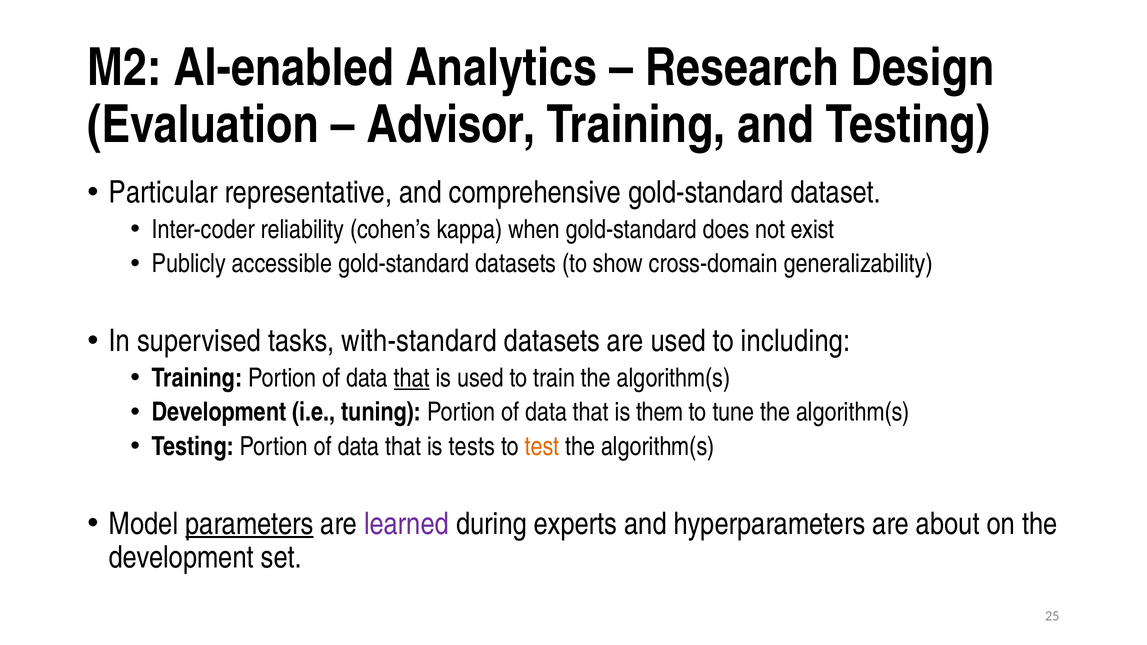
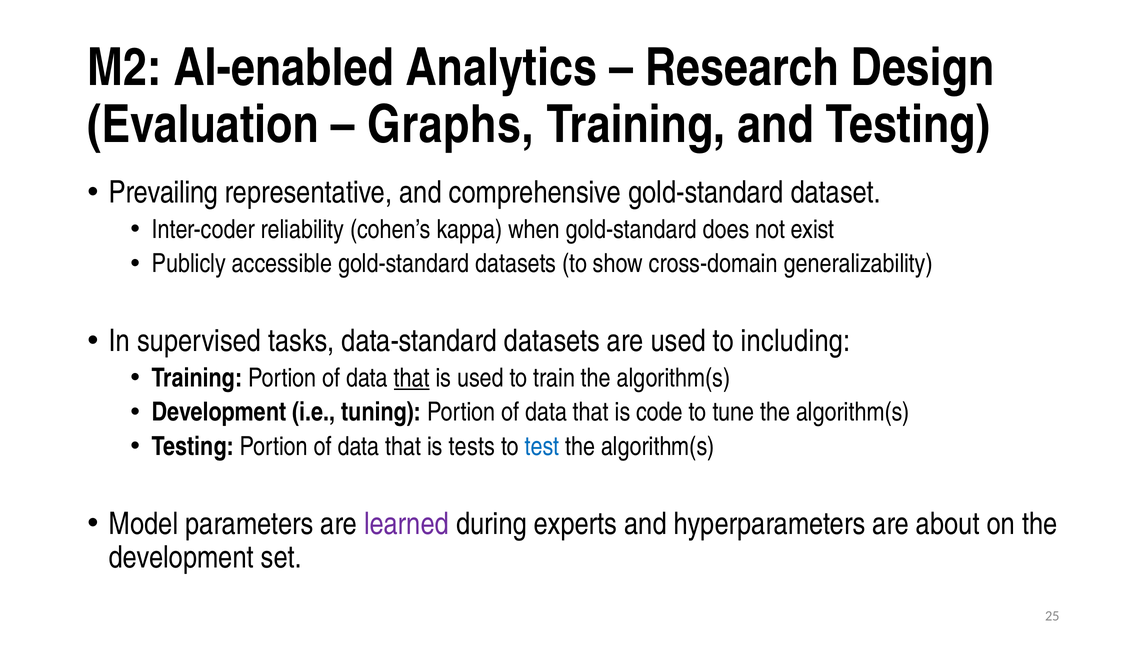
Advisor: Advisor -> Graphs (451, 125)
Particular: Particular -> Prevailing (164, 193)
with-standard: with-standard -> data-standard (419, 341)
them: them -> code (660, 412)
test colour: orange -> blue (542, 447)
parameters underline: present -> none (249, 524)
